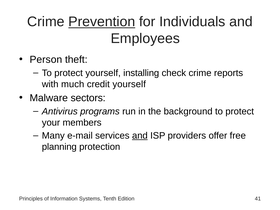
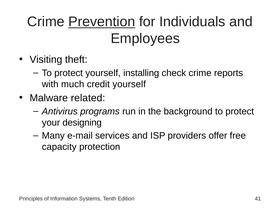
Person: Person -> Visiting (46, 60)
sectors: sectors -> related (88, 98)
members: members -> designing (82, 123)
and underline: present -> none (140, 136)
planning: planning -> capacity (59, 147)
